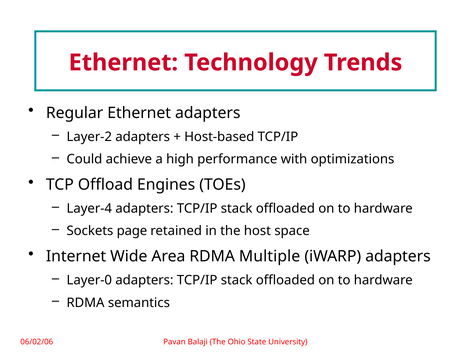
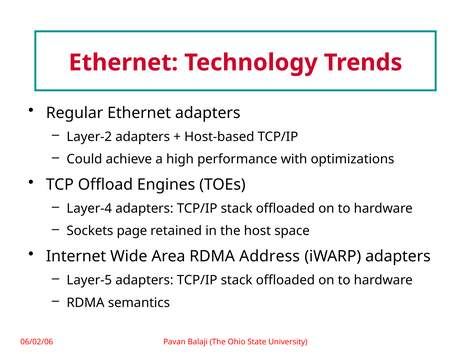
Multiple: Multiple -> Address (270, 256)
Layer-0: Layer-0 -> Layer-5 (89, 280)
